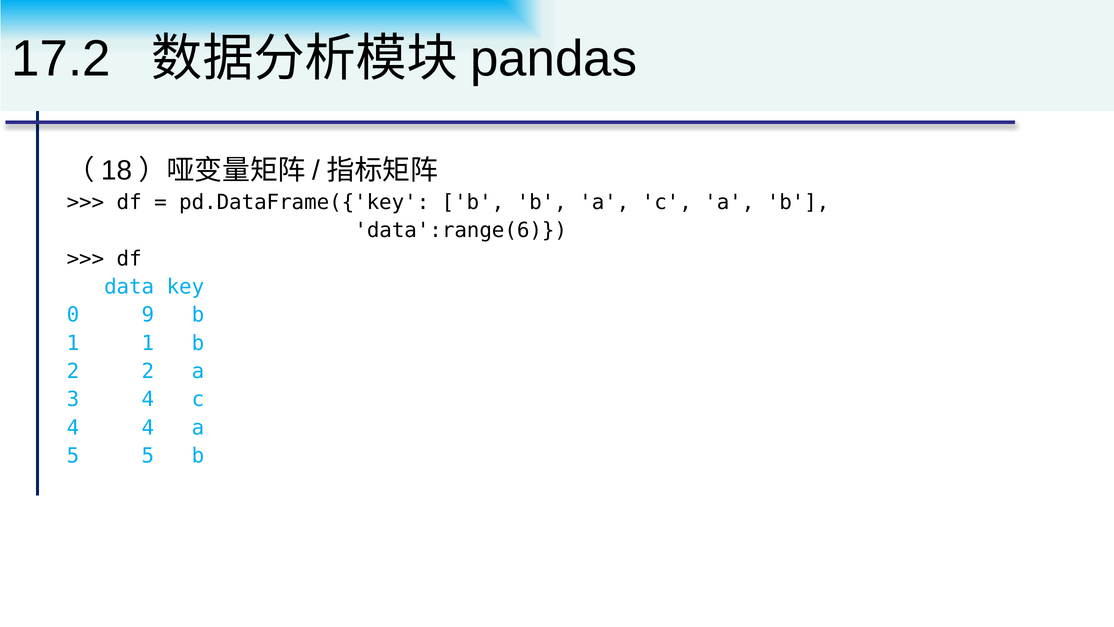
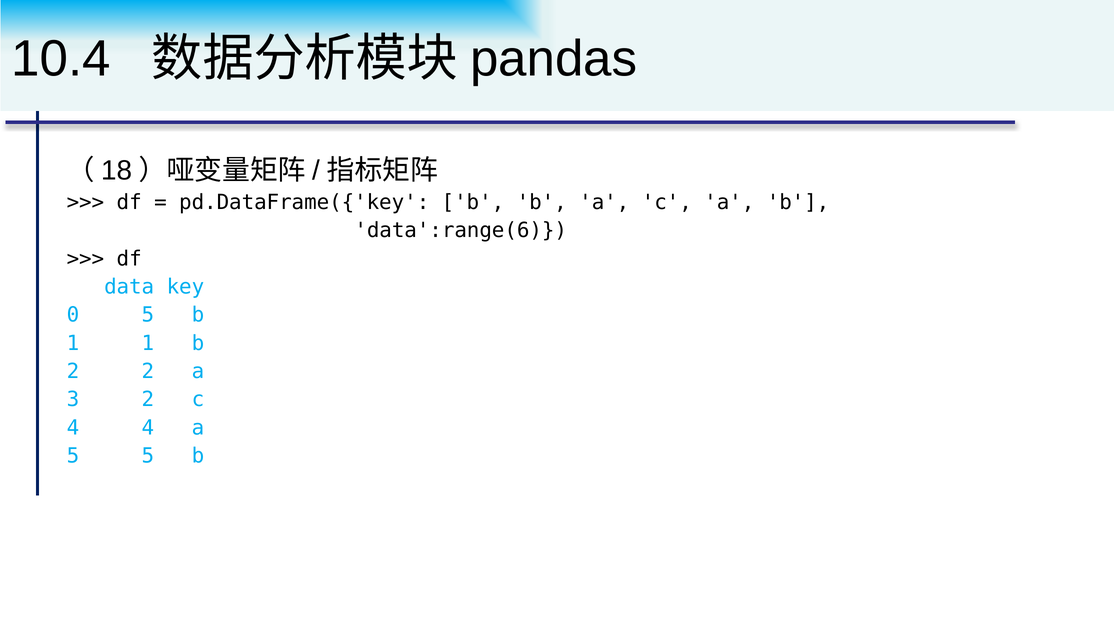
17.2: 17.2 -> 10.4 (61, 59)
0 9: 9 -> 5 (148, 315)
3 4: 4 -> 2 (148, 399)
